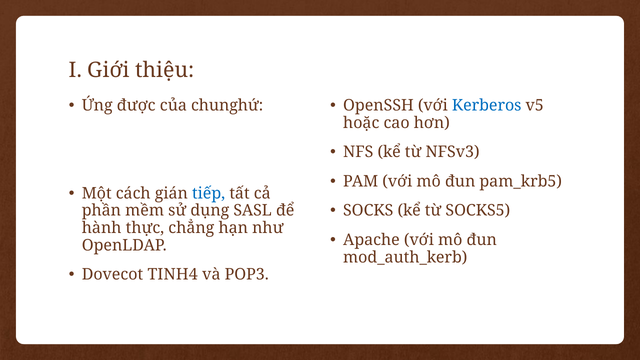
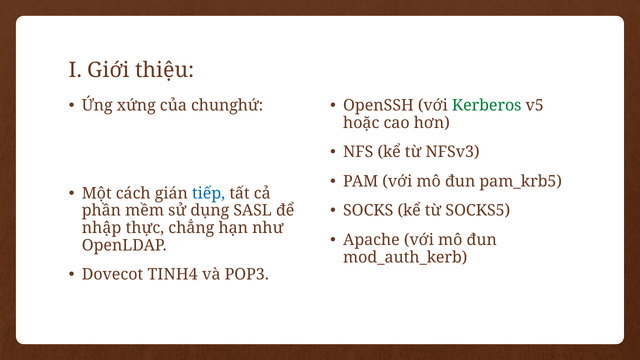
được: được -> xứng (136, 106)
Kerberos colour: blue -> green (487, 106)
hành: hành -> nhập (102, 228)
